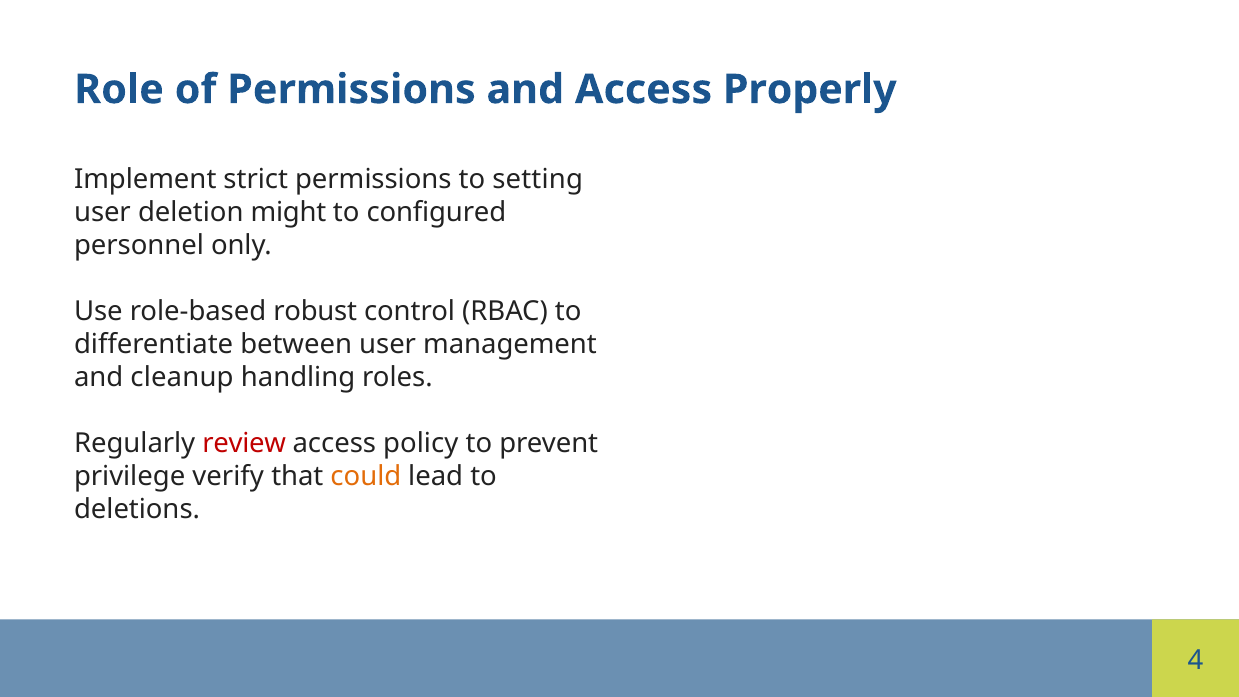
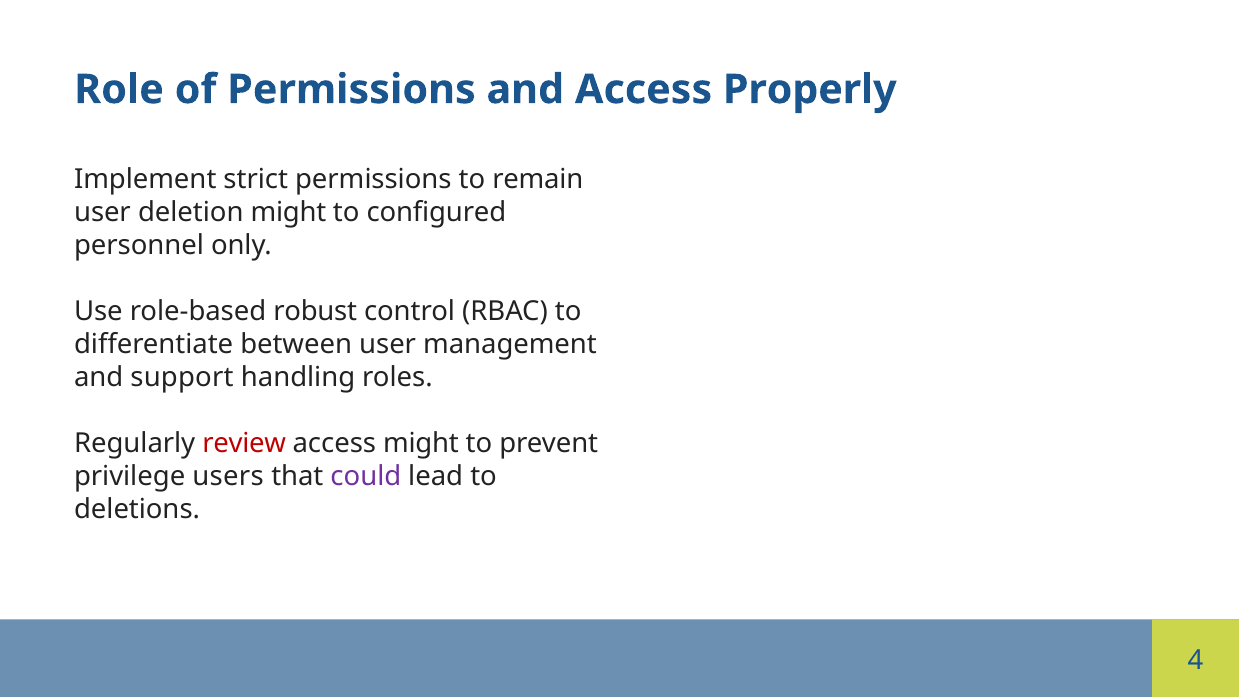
setting: setting -> remain (538, 179)
cleanup: cleanup -> support (182, 378)
access policy: policy -> might (421, 444)
verify: verify -> users (228, 477)
could colour: orange -> purple (366, 477)
